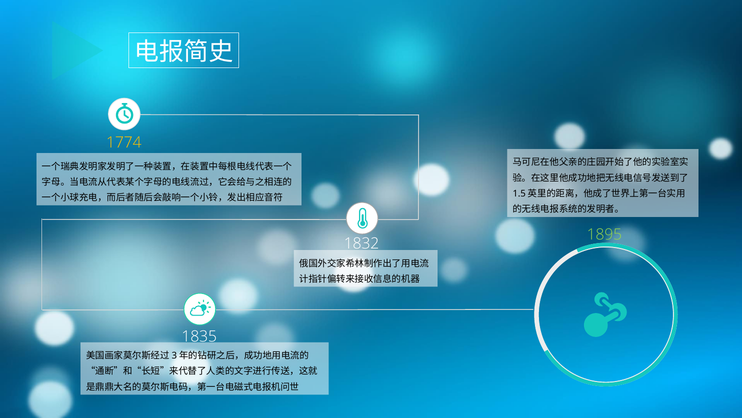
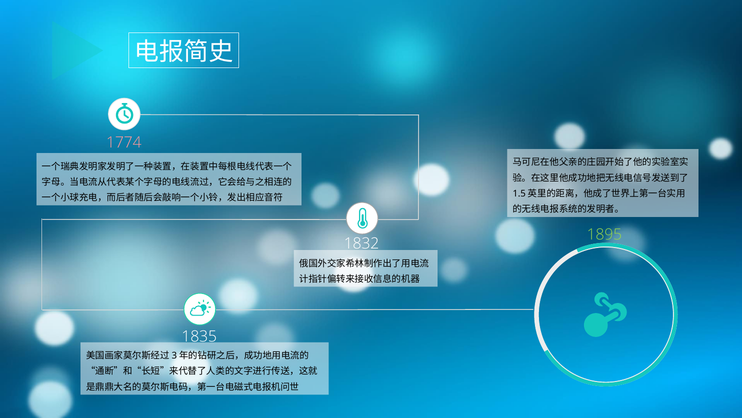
1774 colour: yellow -> pink (124, 143)
